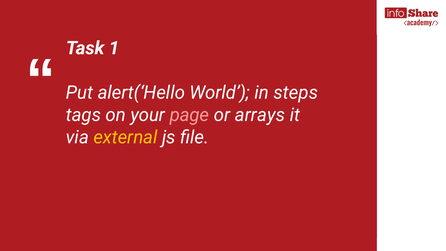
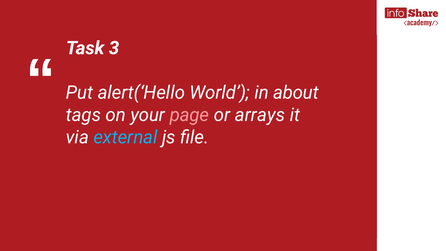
1: 1 -> 3 (114, 48)
steps: steps -> about (296, 93)
external colour: yellow -> light blue (125, 137)
